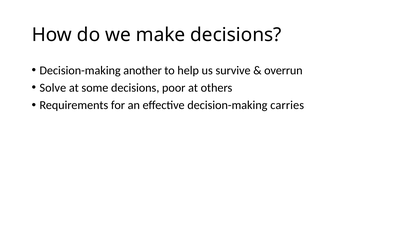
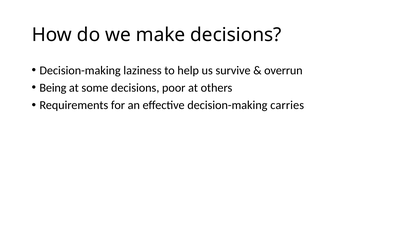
another: another -> laziness (143, 70)
Solve: Solve -> Being (53, 88)
